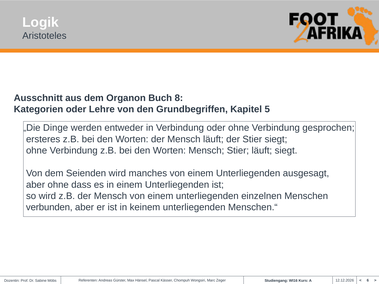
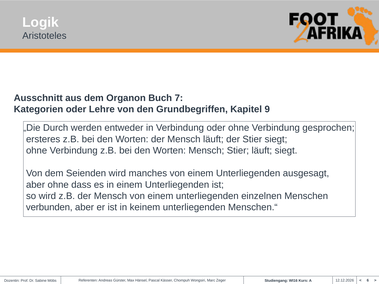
8: 8 -> 7 (179, 98)
5: 5 -> 9 (267, 109)
Dinge: Dinge -> Durch (56, 128)
